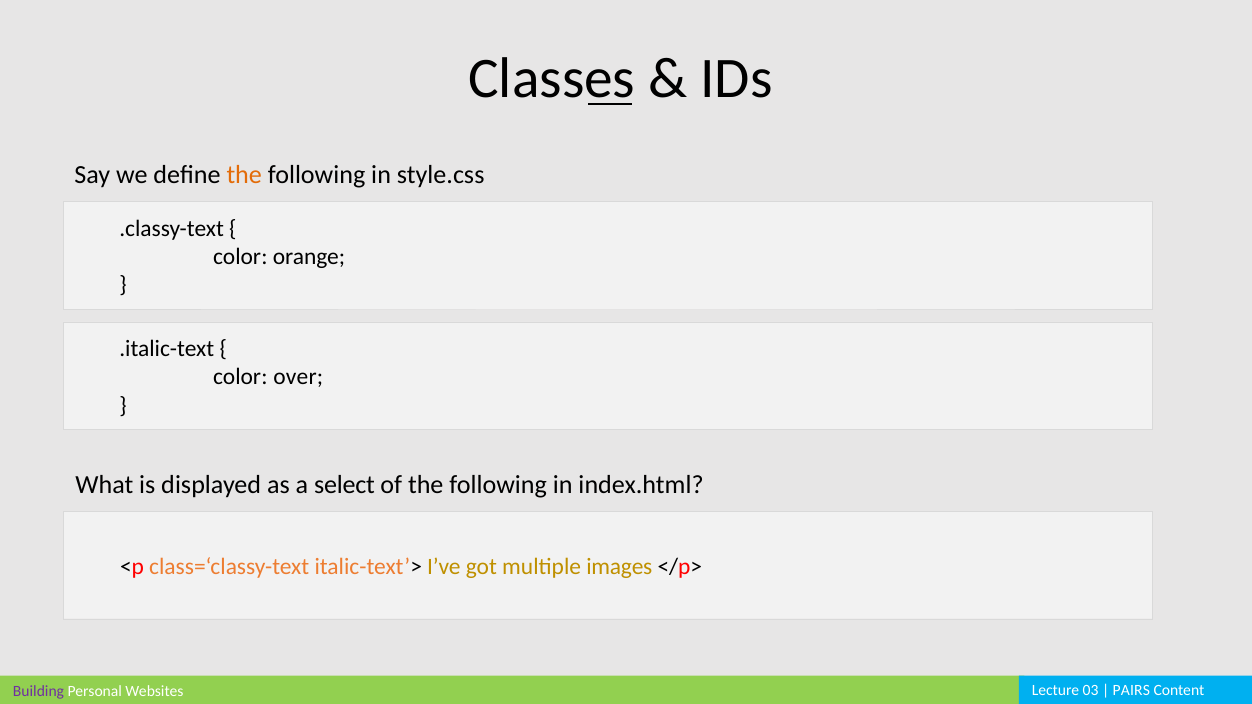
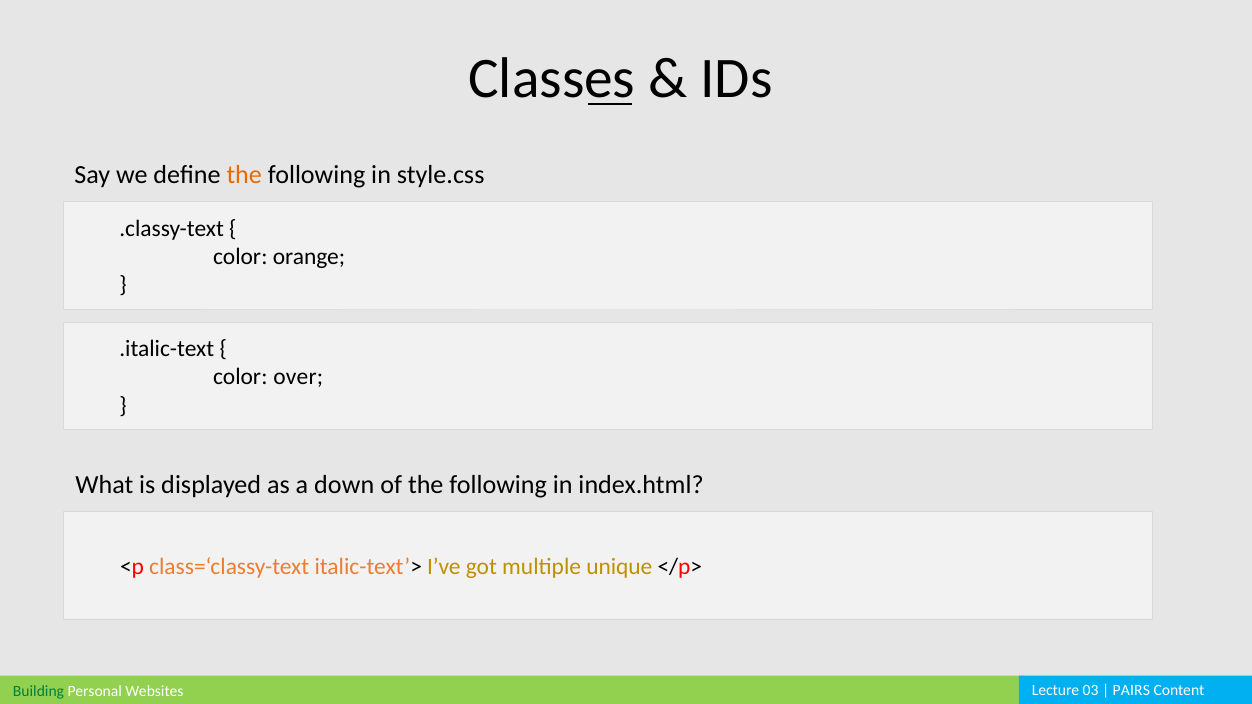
select: select -> down (344, 485)
images: images -> unique (619, 567)
Building colour: purple -> green (39, 691)
